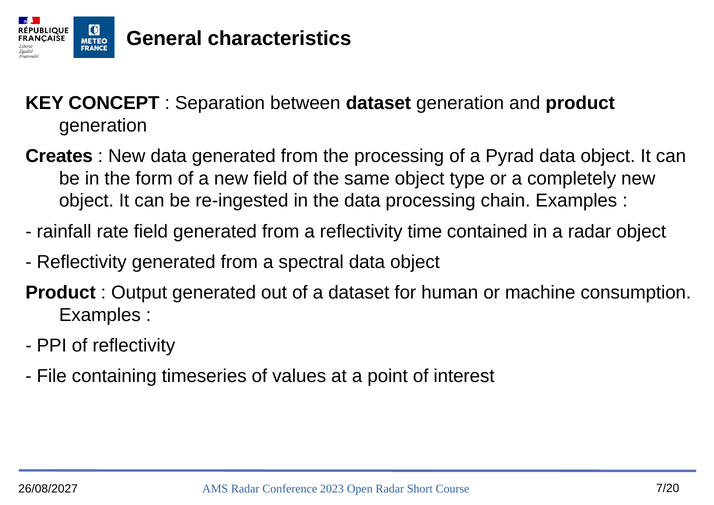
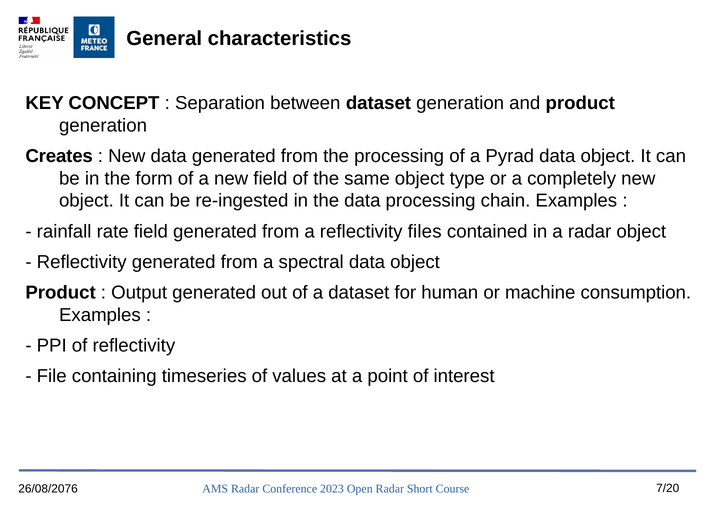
time: time -> files (425, 231)
26/08/2027: 26/08/2027 -> 26/08/2076 (48, 489)
